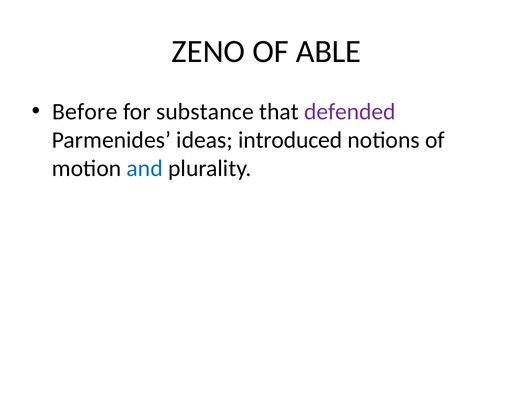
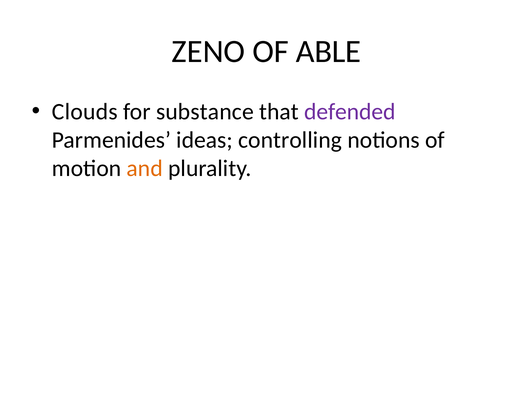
Before: Before -> Clouds (85, 112)
introduced: introduced -> controlling (290, 140)
and colour: blue -> orange (145, 168)
